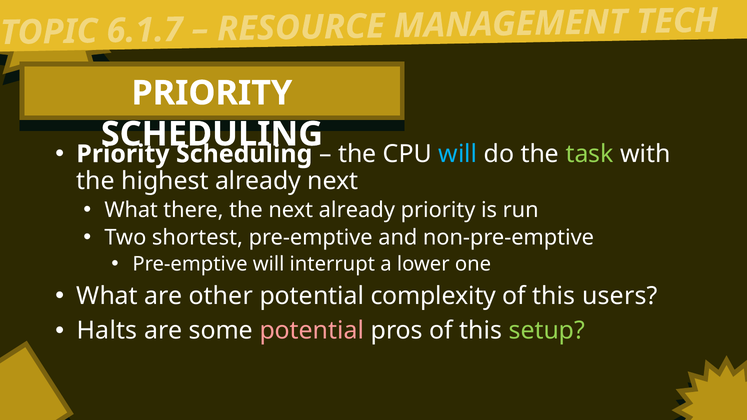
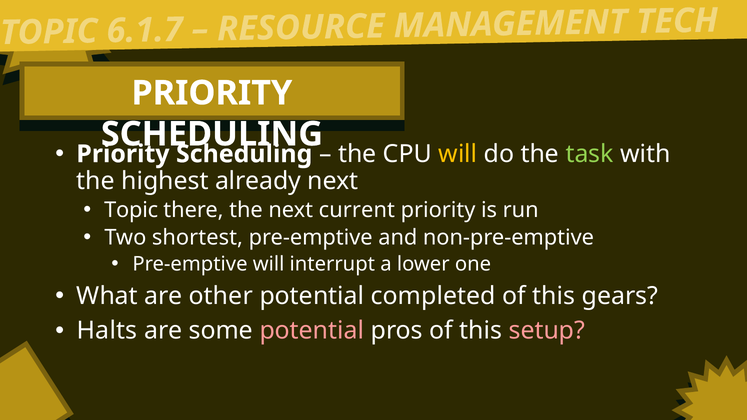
will colour: light blue -> yellow (458, 154)
What: What -> Topic (131, 210)
next already: already -> current (357, 210)
complexity: complexity -> completed (433, 296)
users: users -> gears (620, 296)
setup colour: light green -> pink (547, 331)
